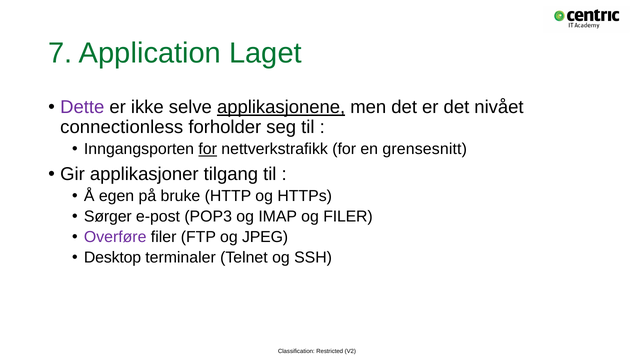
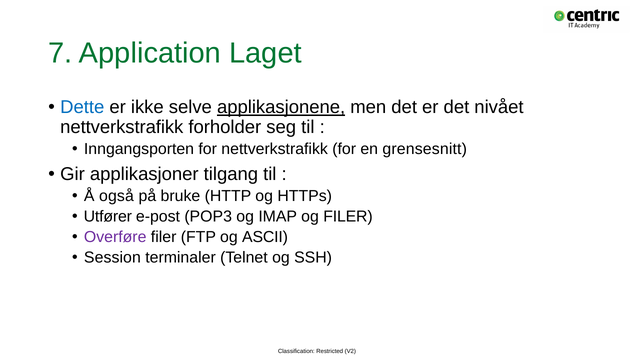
Dette colour: purple -> blue (82, 107)
connectionless: connectionless -> nettverkstrafikk (122, 127)
for underline: present -> none (208, 149)
egen: egen -> også (116, 196)
Sørger: Sørger -> Utfører (108, 216)
JPEG: JPEG -> ASCII (265, 237)
Desktop: Desktop -> Session (112, 257)
